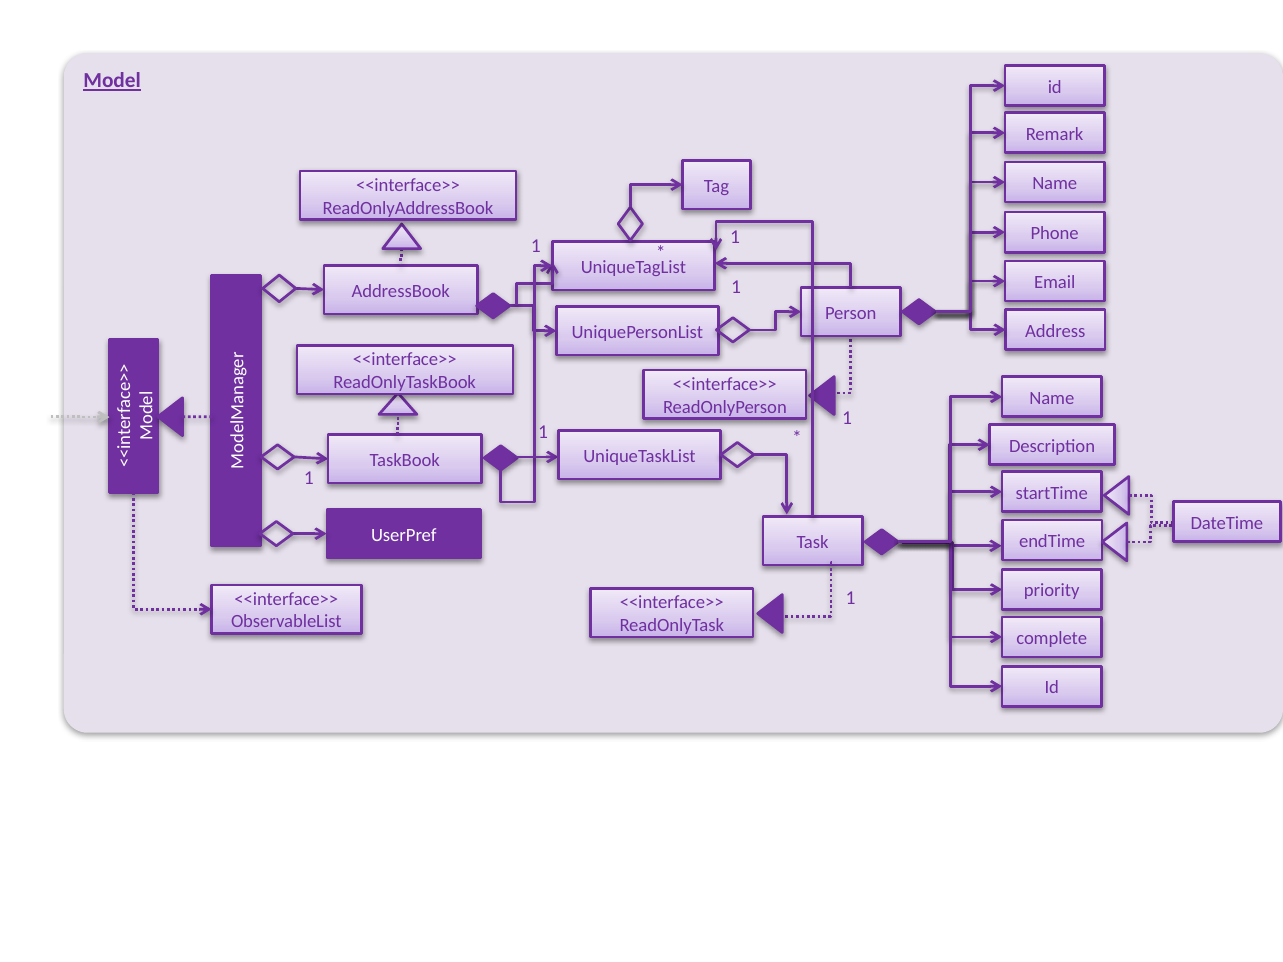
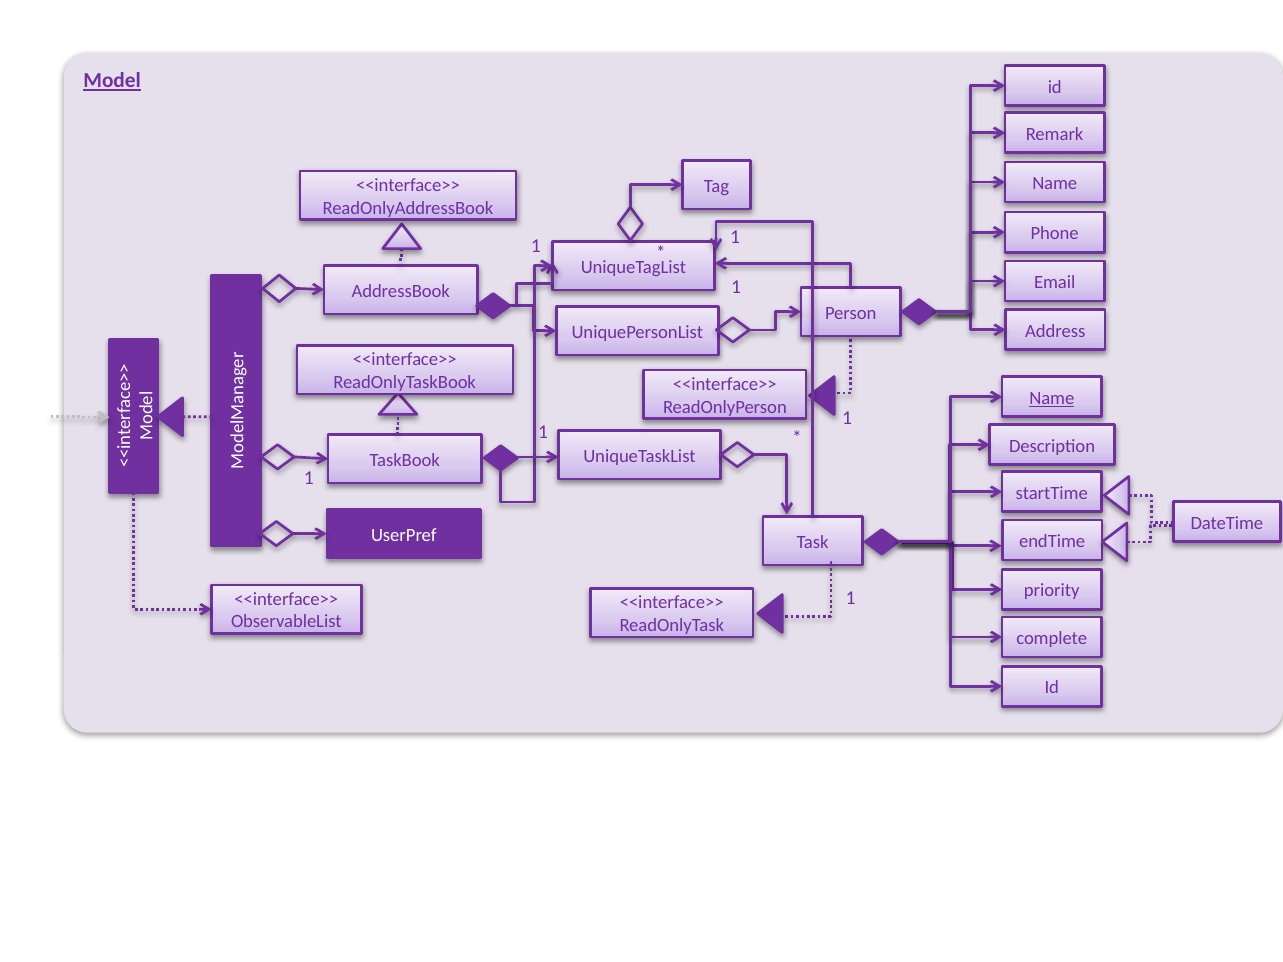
Name underline: none -> present (1052, 398)
